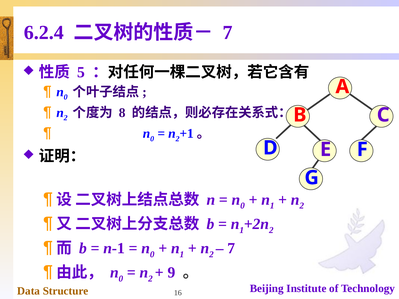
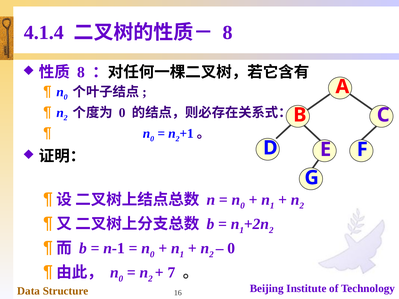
6.2.4: 6.2.4 -> 4.1.4 (44, 33)
7: 7 -> 8 (228, 33)
5: 5 -> 8 (81, 72)
8: 8 -> 0 (122, 113)
7: 7 -> 0 (231, 249)
9: 9 -> 7 (171, 273)
